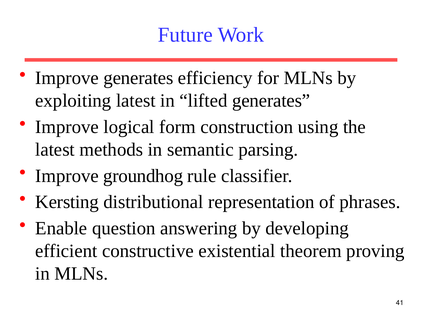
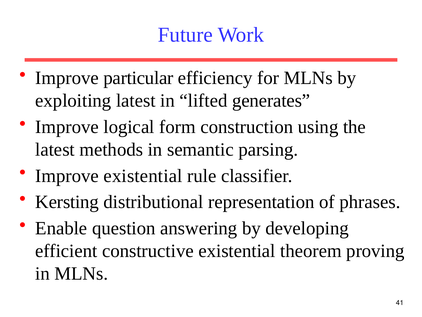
Improve generates: generates -> particular (138, 78)
Improve groundhog: groundhog -> existential (143, 176)
